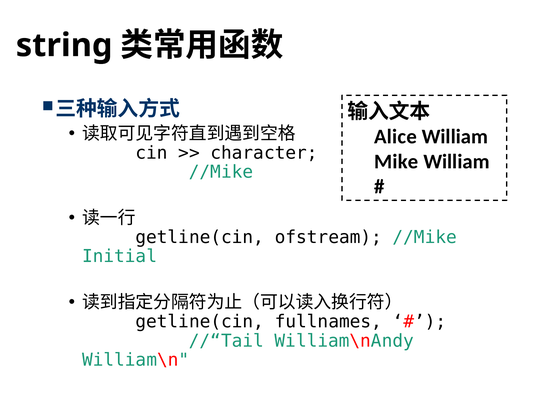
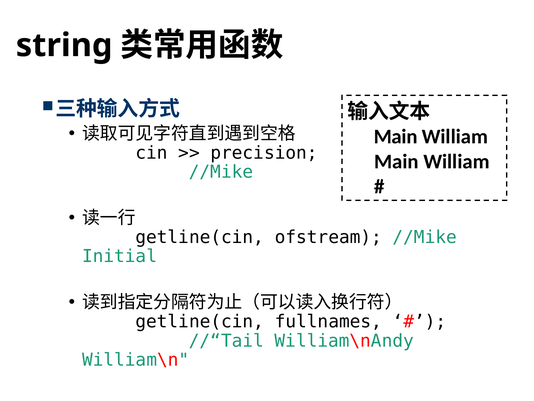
Alice: Alice -> Main (396, 137)
character: character -> precision (264, 153)
Mike: Mike -> Main (396, 162)
